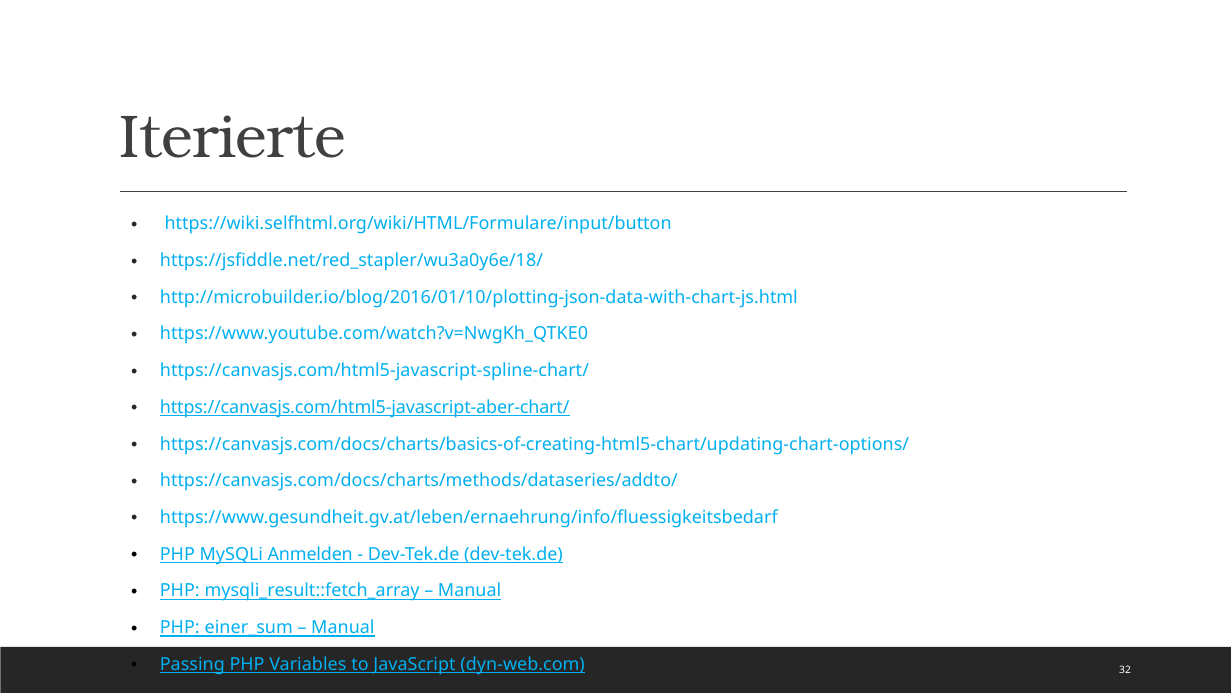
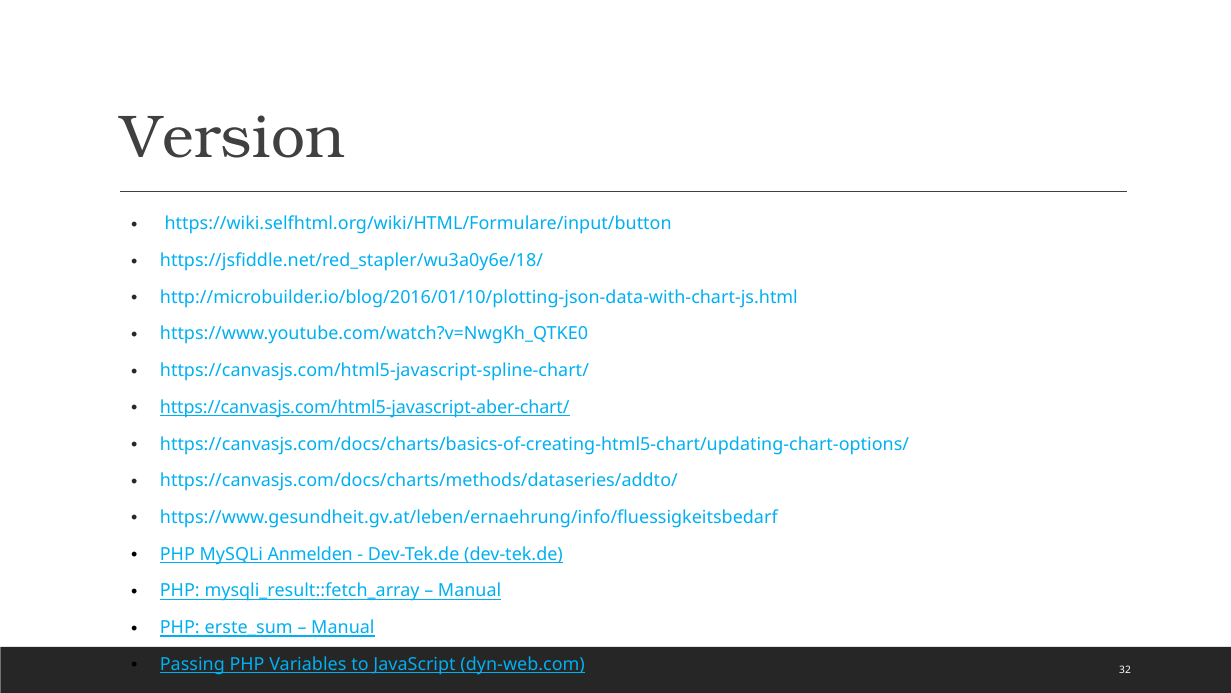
Iterierte: Iterierte -> Version (232, 138)
einer_sum: einer_sum -> erste_sum (249, 627)
